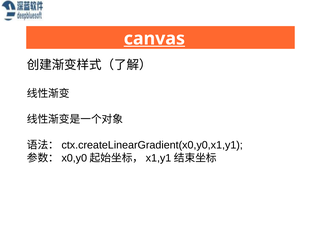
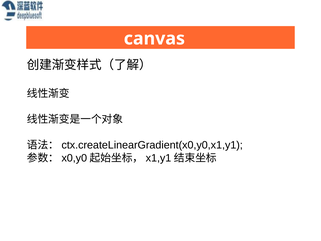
canvas underline: present -> none (154, 39)
